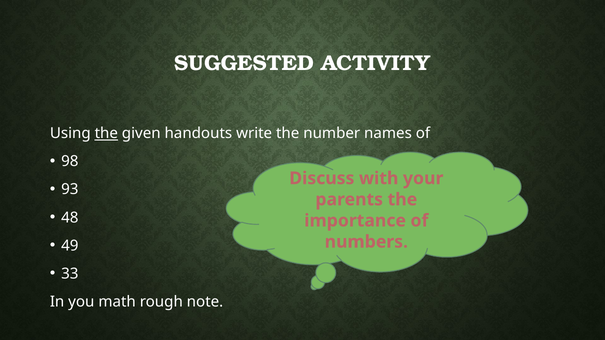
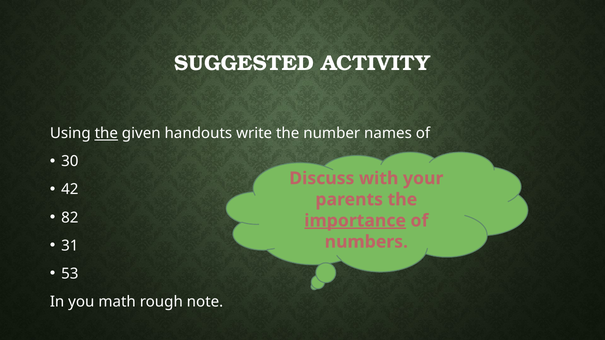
98: 98 -> 30 (70, 162)
93: 93 -> 42 (70, 190)
48: 48 -> 82 (70, 218)
importance underline: none -> present (355, 221)
49: 49 -> 31 (70, 246)
33: 33 -> 53 (70, 274)
